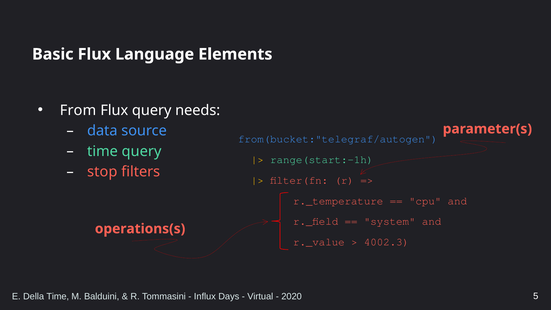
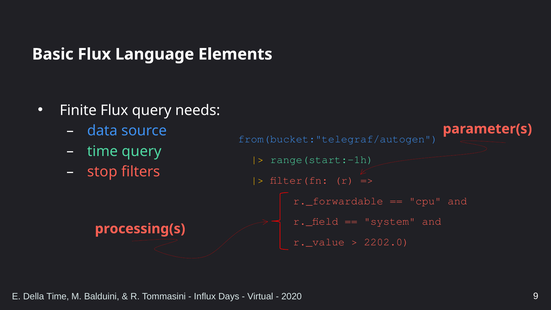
From: From -> Finite (78, 110)
r._temperature: r._temperature -> r._forwardable (338, 201)
operations(s: operations(s -> processing(s (140, 229)
4002.3: 4002.3 -> 2202.0 (386, 242)
5: 5 -> 9 (536, 296)
